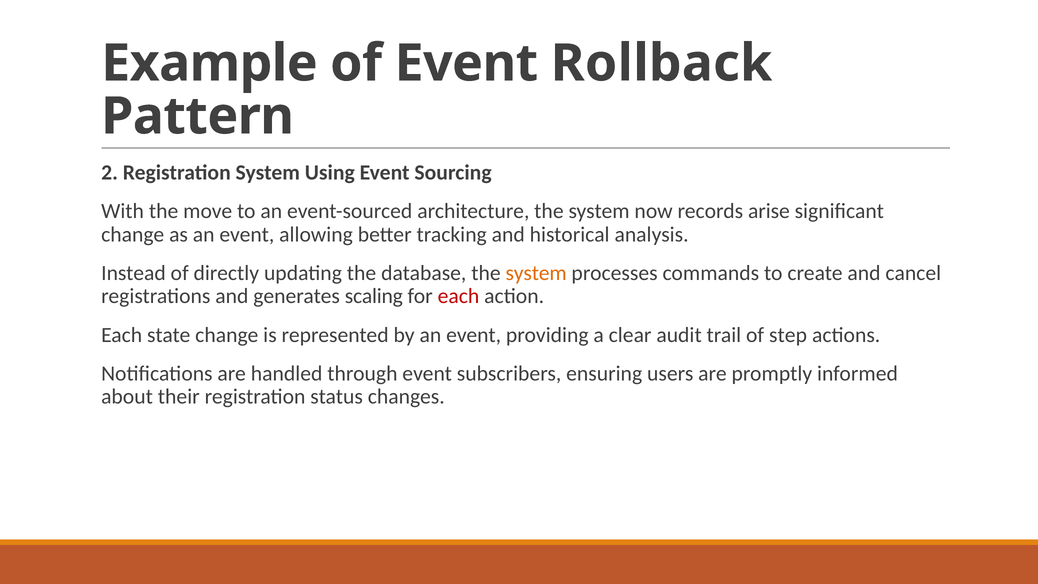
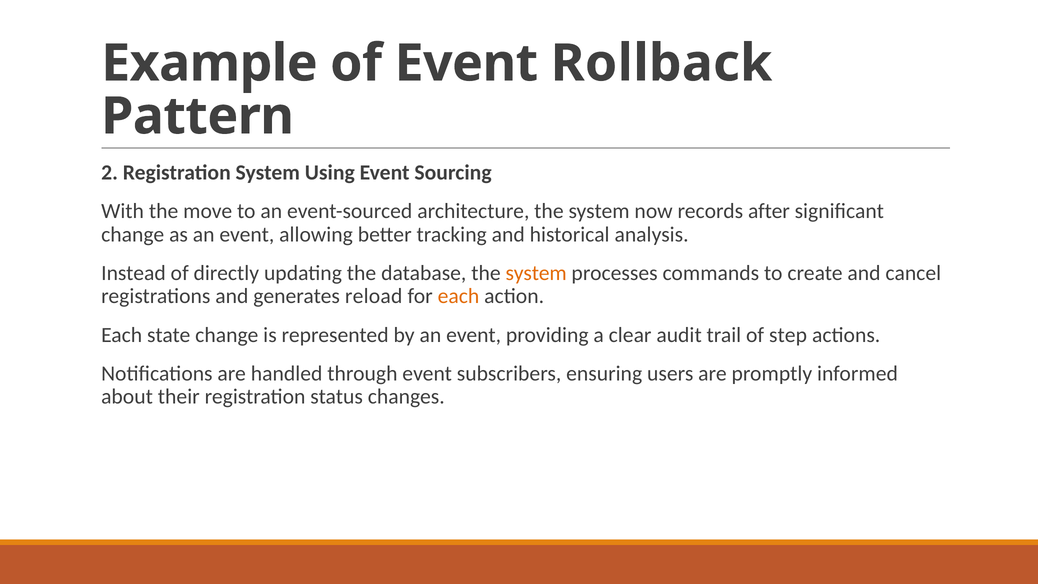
arise: arise -> after (769, 211)
scaling: scaling -> reload (374, 296)
each colour: red -> orange (459, 296)
